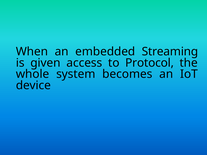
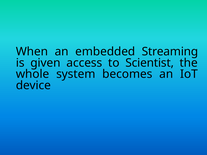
Protocol: Protocol -> Scientist (150, 63)
